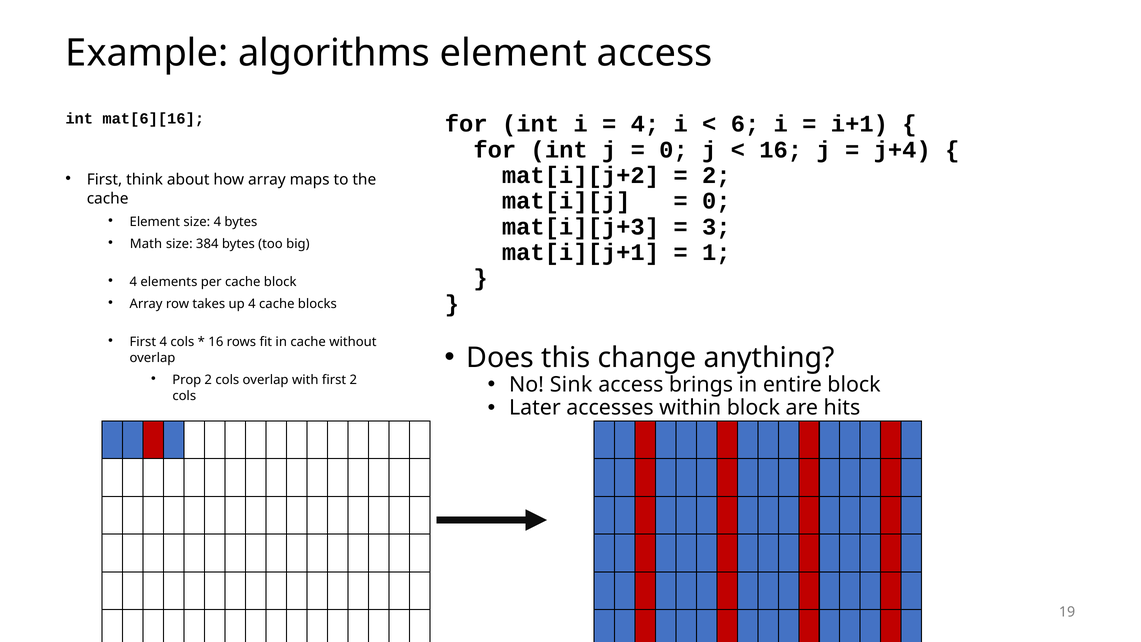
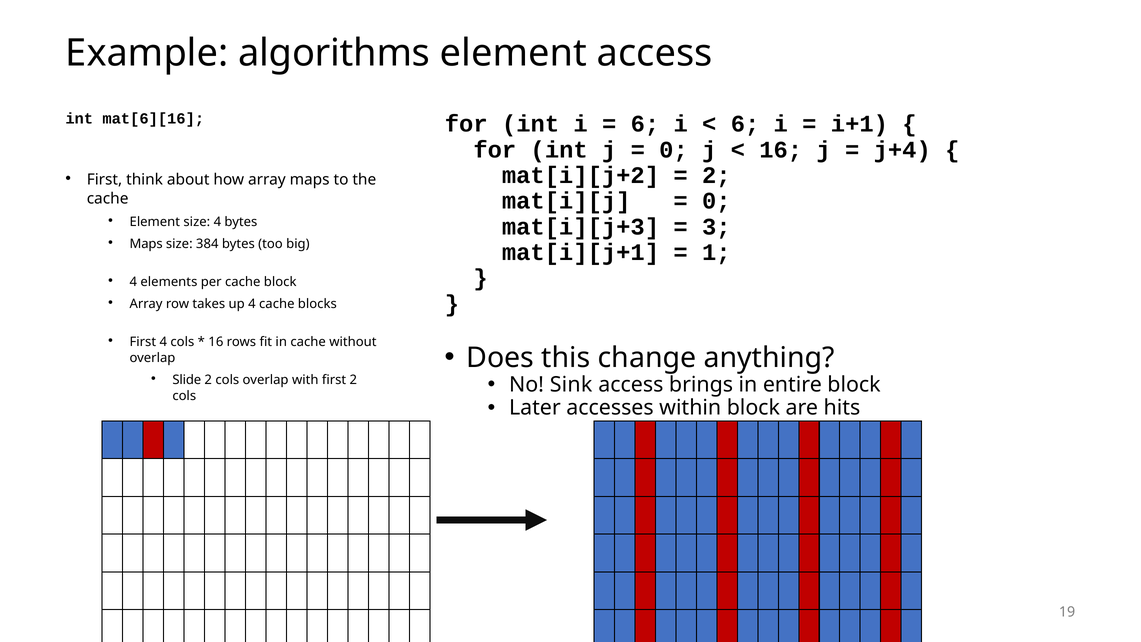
4: 4 -> 6 (645, 124)
Math: Math -> Maps (146, 244)
Prop: Prop -> Slide (187, 380)
